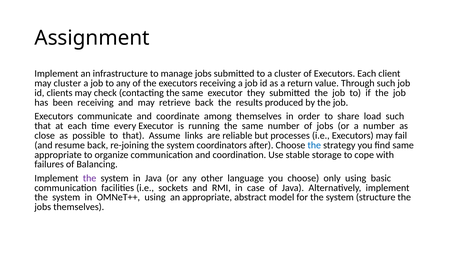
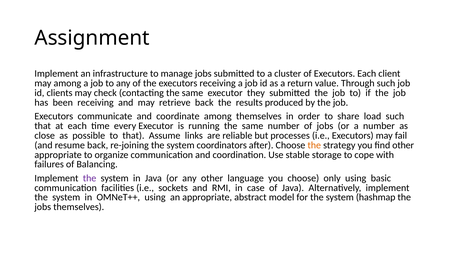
may cluster: cluster -> among (67, 83)
the colour: blue -> orange (314, 145)
find same: same -> other (403, 145)
structure: structure -> hashmap (376, 198)
